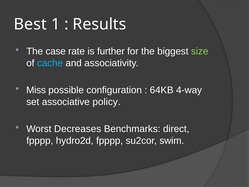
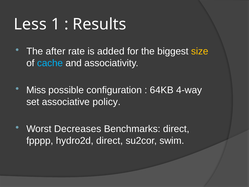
Best: Best -> Less (30, 24)
case: case -> after (56, 51)
further: further -> added (111, 51)
size colour: light green -> yellow (200, 51)
hydro2d fpppp: fpppp -> direct (110, 140)
